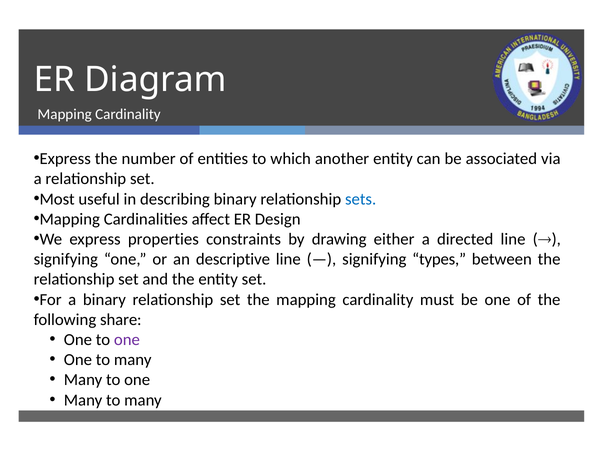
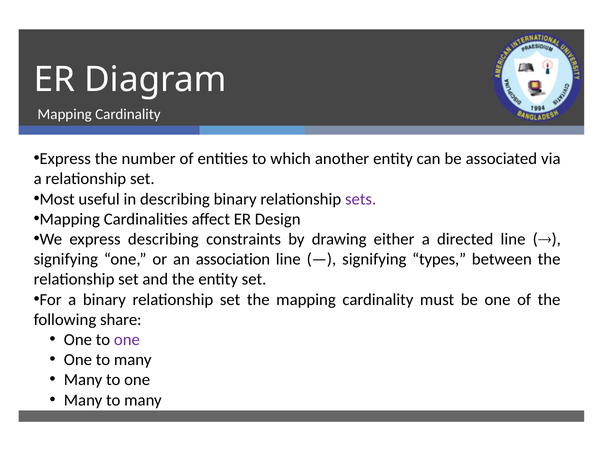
sets colour: blue -> purple (361, 199)
express properties: properties -> describing (163, 239)
descriptive: descriptive -> association (233, 259)
